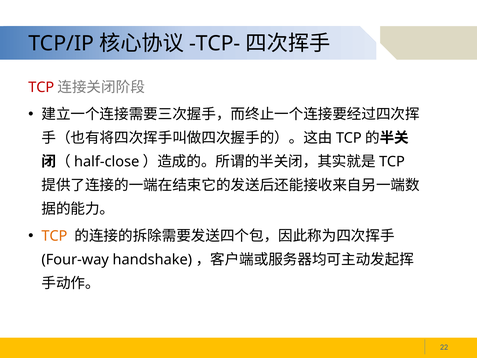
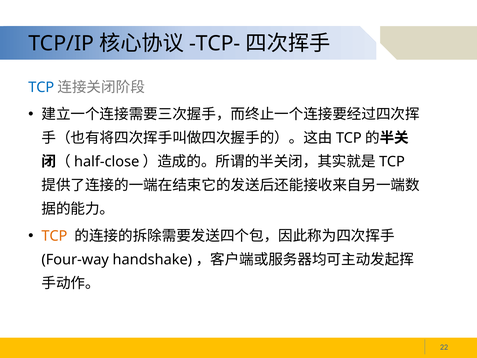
TCP colour: red -> blue (41, 87)
